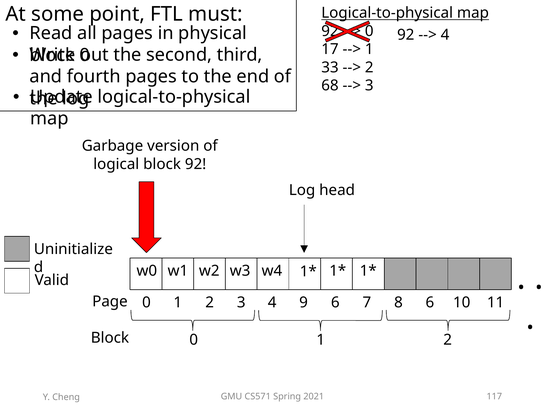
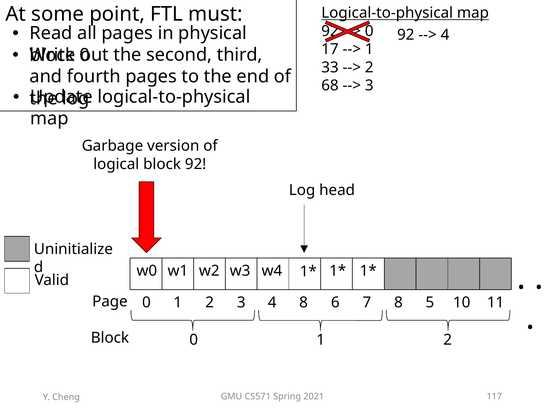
4 9: 9 -> 8 (304, 302)
8 6: 6 -> 5 (430, 302)
